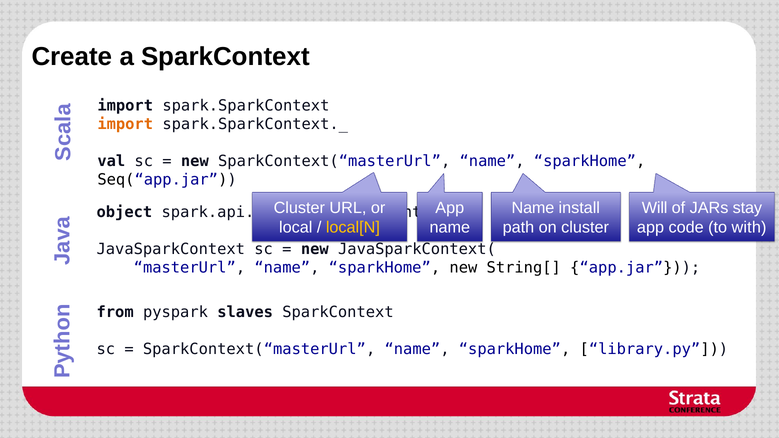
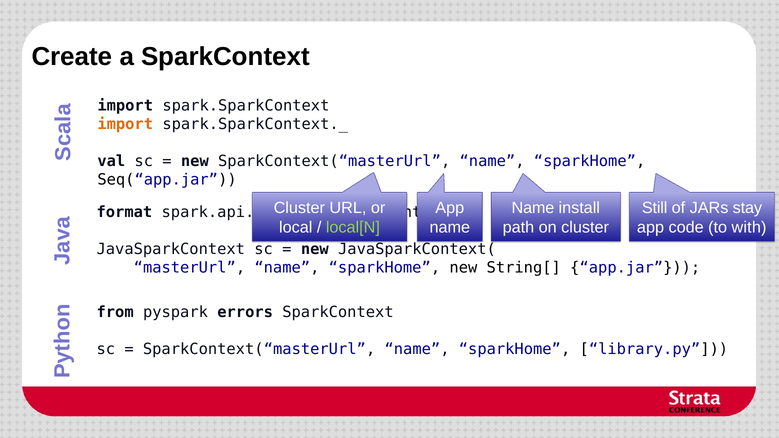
Will: Will -> Still (655, 208)
object: object -> format (124, 212)
local[N colour: yellow -> light green (353, 228)
slaves: slaves -> errors (245, 312)
